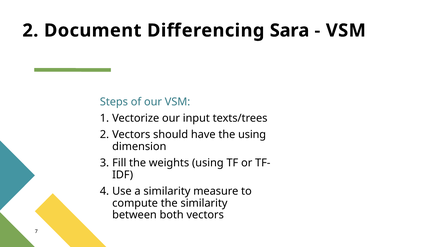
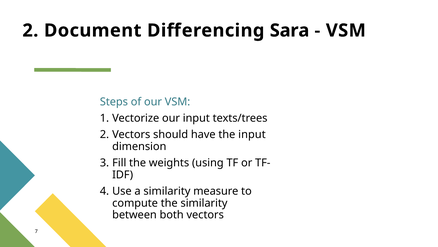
the using: using -> input (252, 134)
